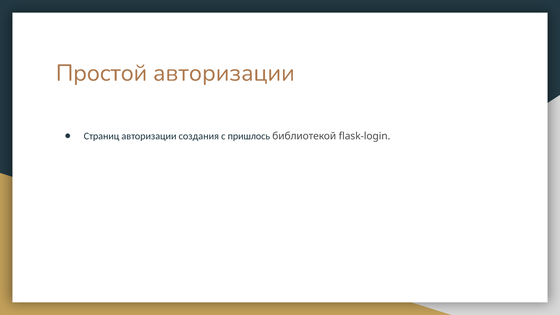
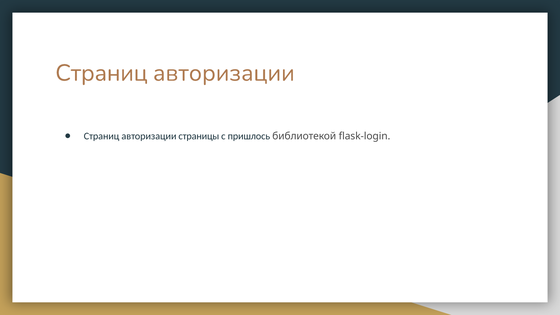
Простой: Простой -> Страниц (101, 73)
создания: создания -> страницы (199, 136)
